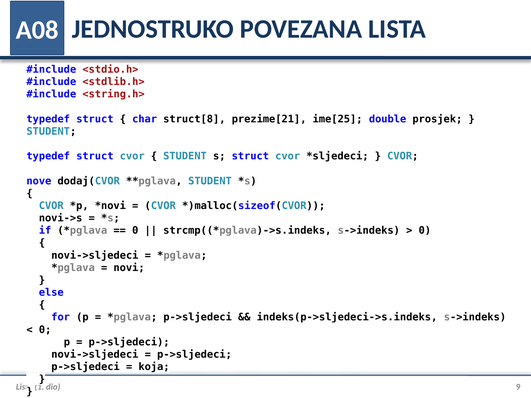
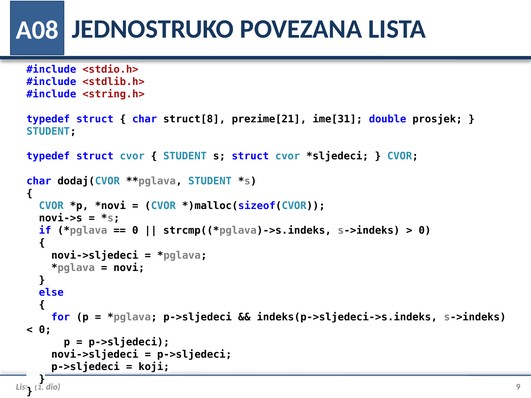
ime[25: ime[25 -> ime[31 (338, 119)
nove: nove -> char (39, 181)
koja: koja -> koji (154, 367)
